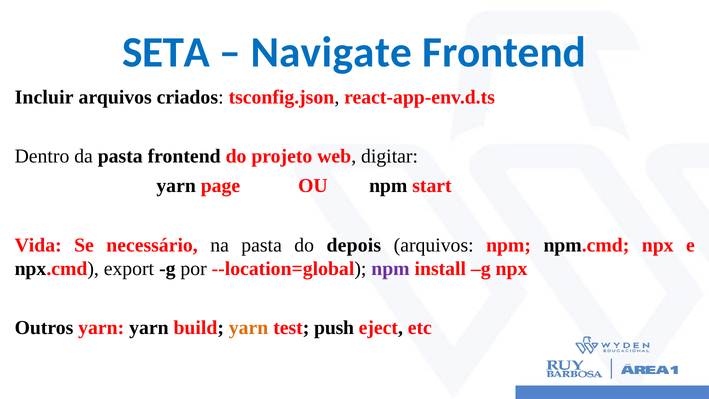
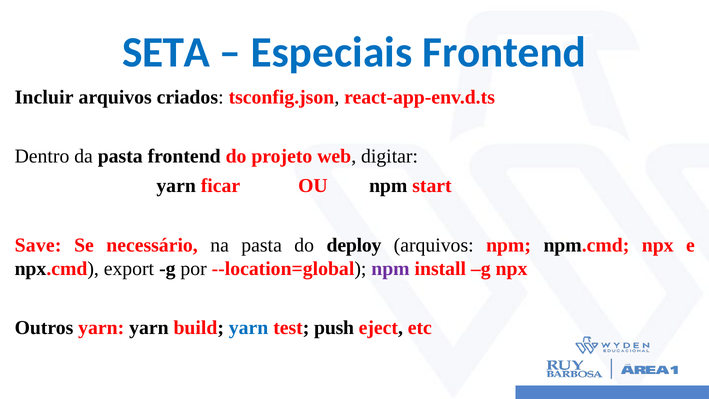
Navigate: Navigate -> Especiais (331, 52)
page: page -> ficar (220, 186)
Vida: Vida -> Save (38, 245)
depois: depois -> deploy (354, 245)
yarn colour: orange -> blue (249, 328)
